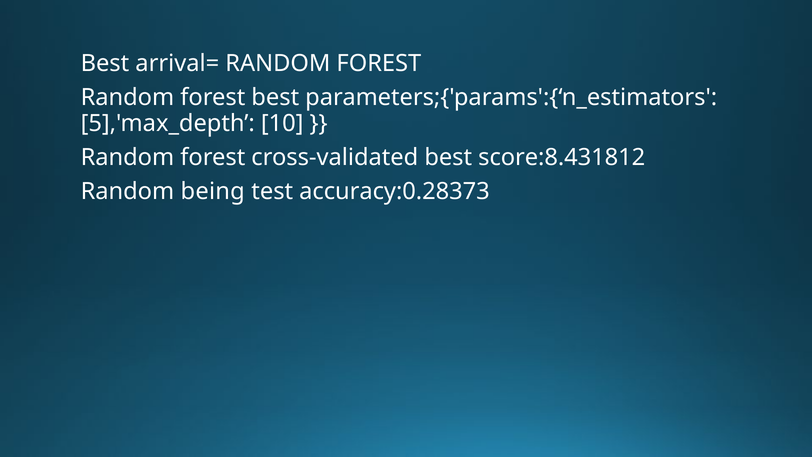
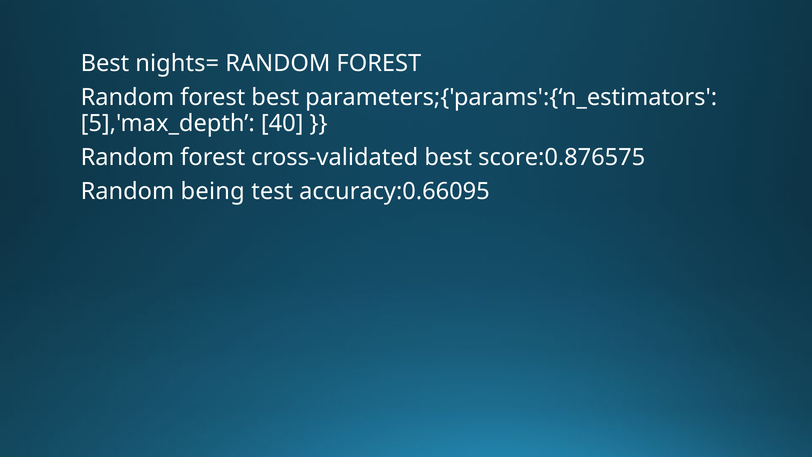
arrival=: arrival= -> nights= (177, 64)
10: 10 -> 40 (282, 123)
score:8.431812: score:8.431812 -> score:0.876575 (562, 157)
accuracy:0.28373: accuracy:0.28373 -> accuracy:0.66095 (394, 191)
